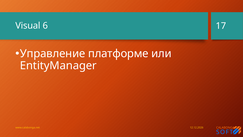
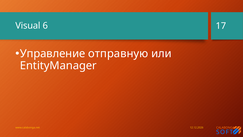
платформе: платформе -> отправную (118, 53)
